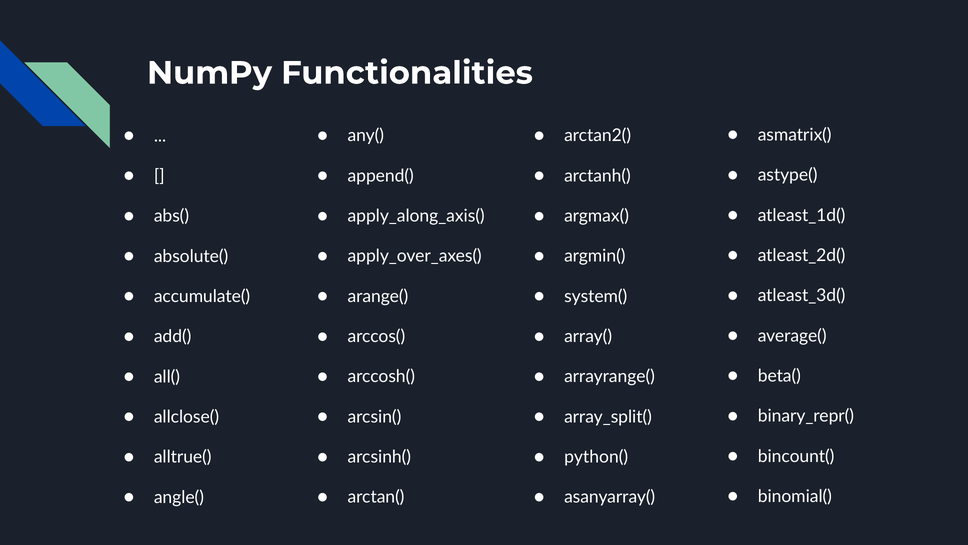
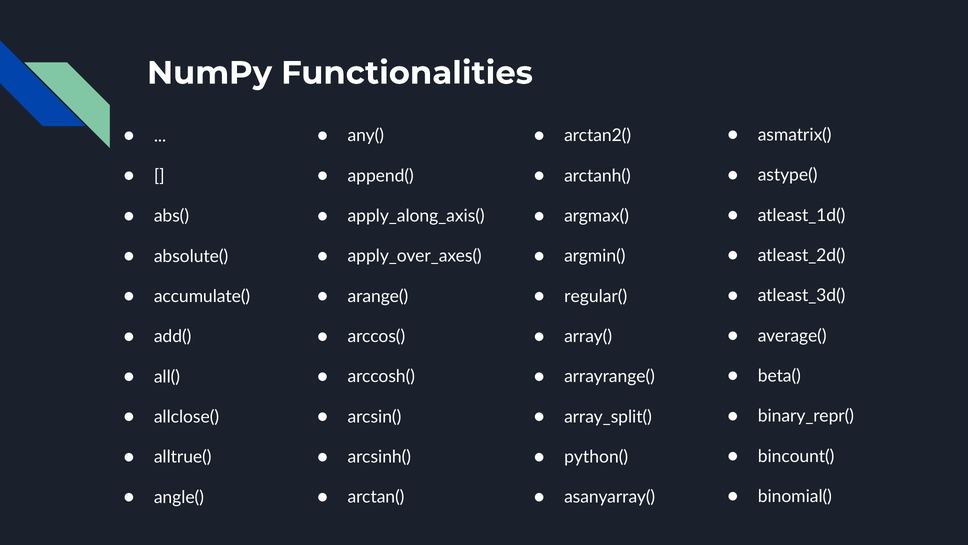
system(: system( -> regular( (596, 296)
